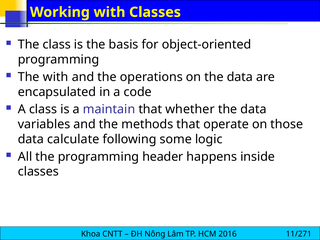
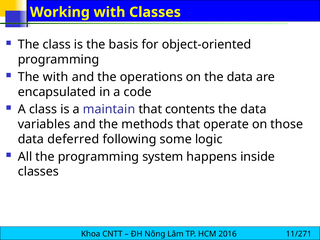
whether: whether -> contents (190, 109)
calculate: calculate -> deferred (73, 139)
header: header -> system (163, 157)
